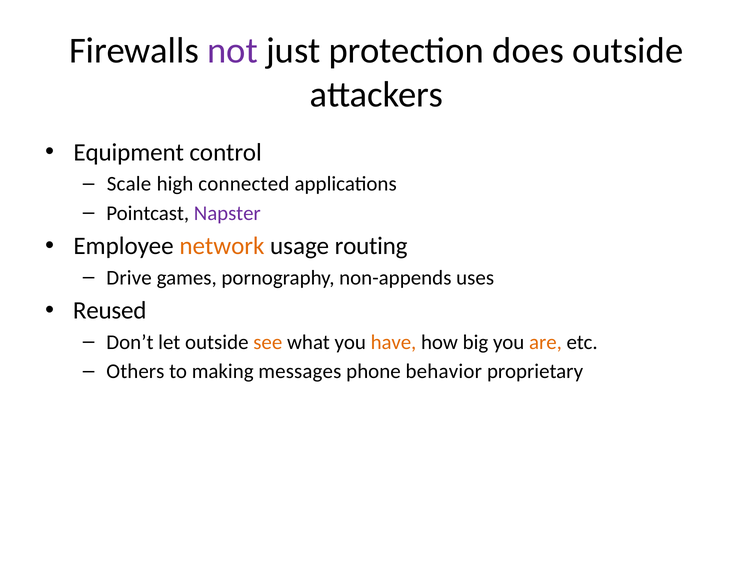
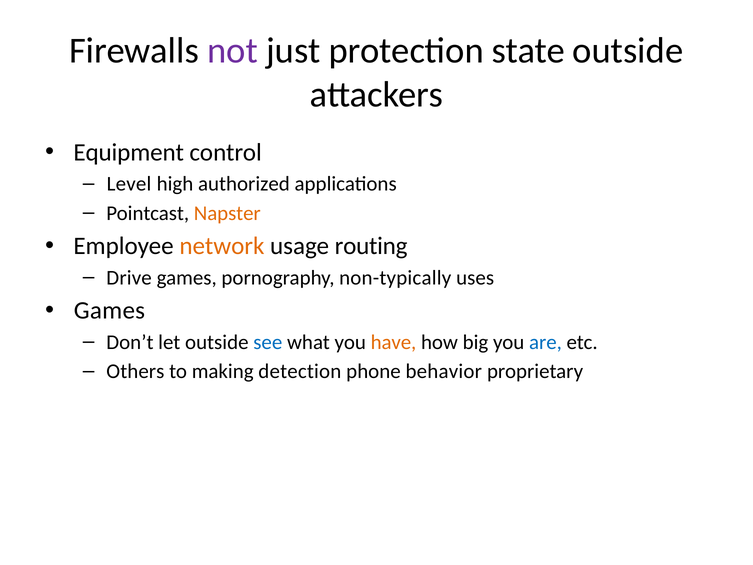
does: does -> state (528, 51)
Scale: Scale -> Level (129, 184)
connected: connected -> authorized (244, 184)
Napster colour: purple -> orange (227, 213)
non-appends: non-appends -> non-typically (395, 278)
Reused: Reused -> Games (109, 310)
see colour: orange -> blue (268, 342)
are colour: orange -> blue (545, 342)
messages: messages -> detection (300, 371)
